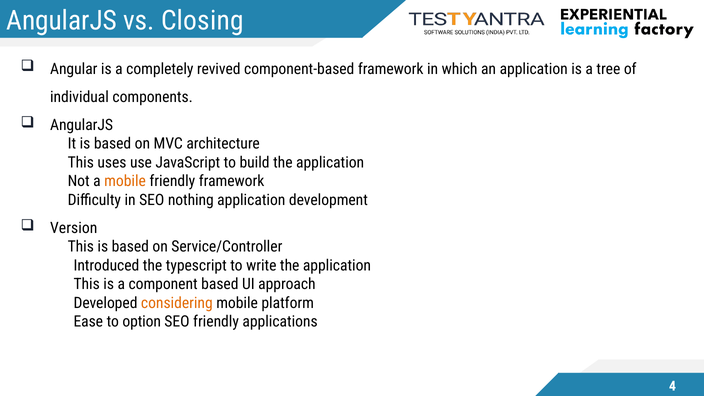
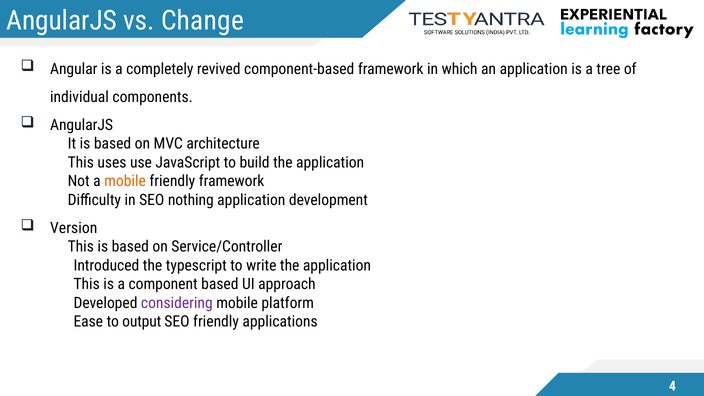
Closing: Closing -> Change (203, 21)
considering colour: orange -> purple (177, 303)
option: option -> output (142, 322)
